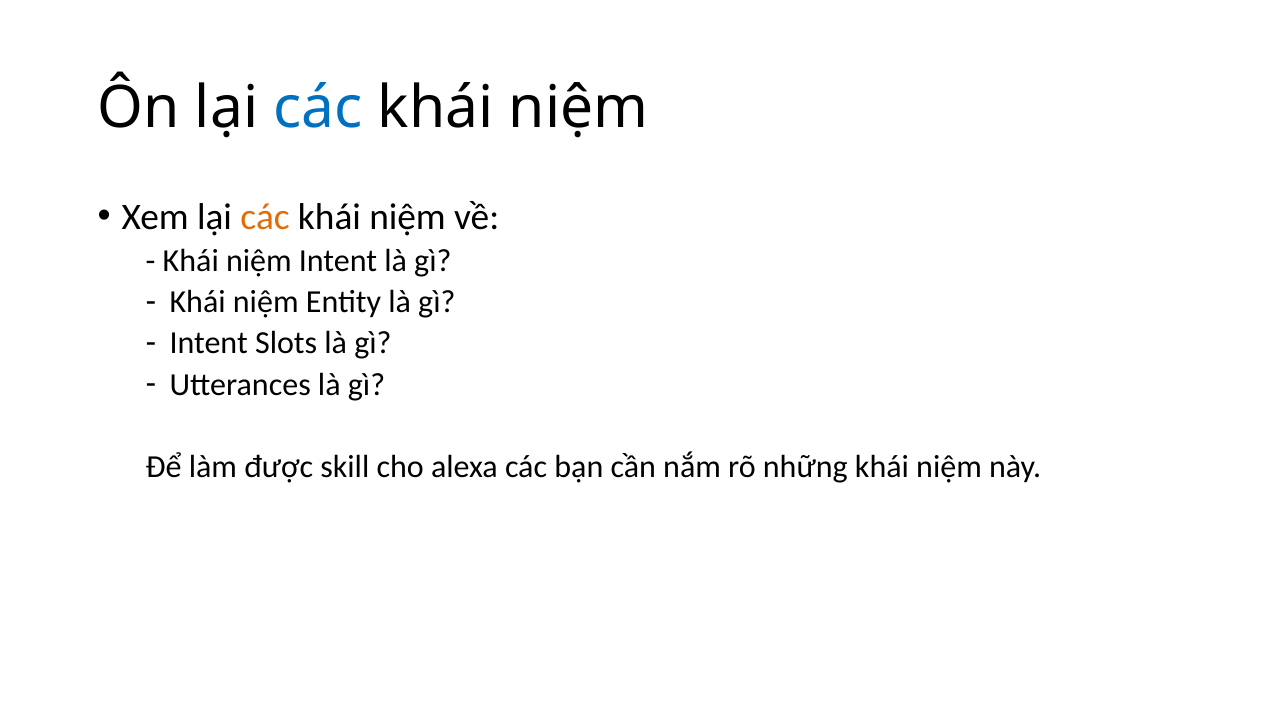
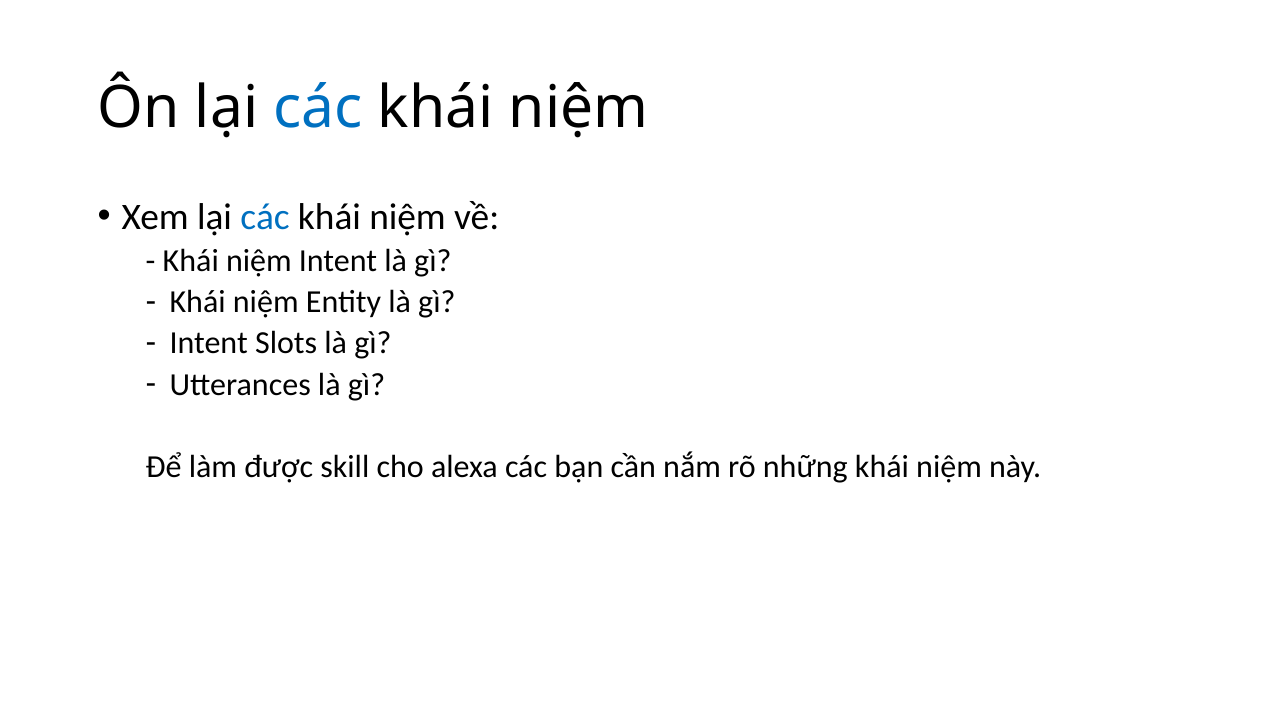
các colour: orange -> blue (265, 217)
